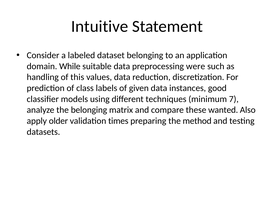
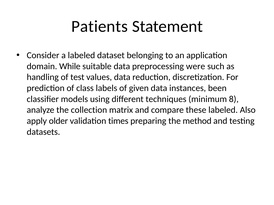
Intuitive: Intuitive -> Patients (100, 27)
this: this -> test (77, 77)
good: good -> been (217, 88)
7: 7 -> 8 (234, 99)
the belonging: belonging -> collection (89, 110)
these wanted: wanted -> labeled (223, 110)
